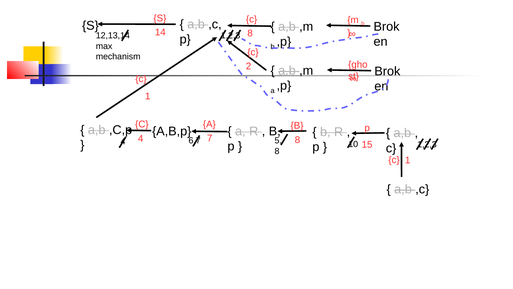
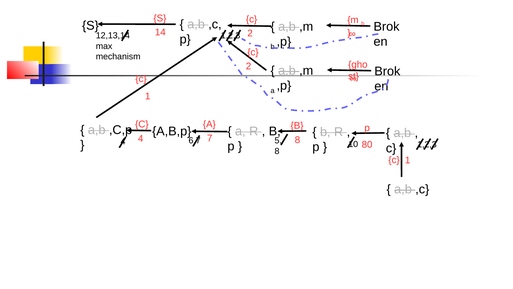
p 8: 8 -> 2 (250, 33)
15: 15 -> 80 (367, 144)
